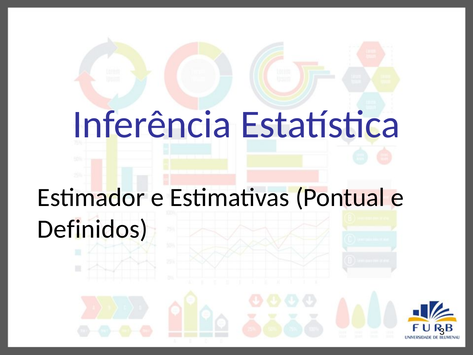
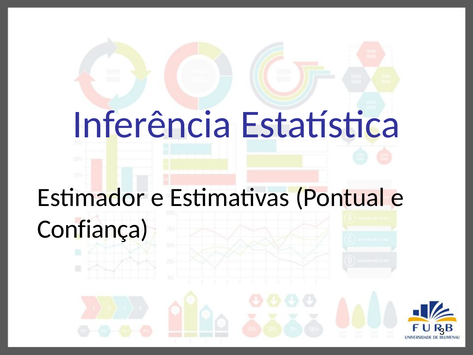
Definidos: Definidos -> Confiança (93, 229)
